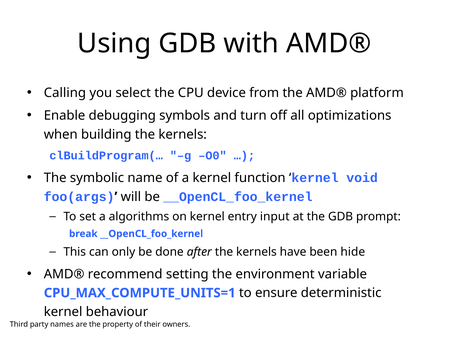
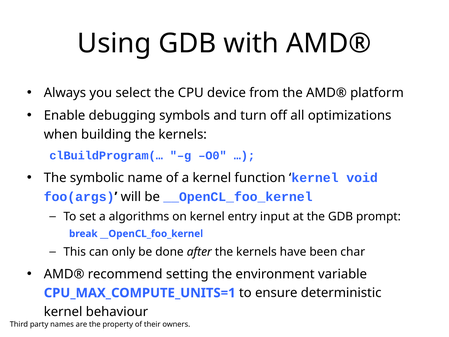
Calling: Calling -> Always (65, 93)
hide: hide -> char (353, 252)
